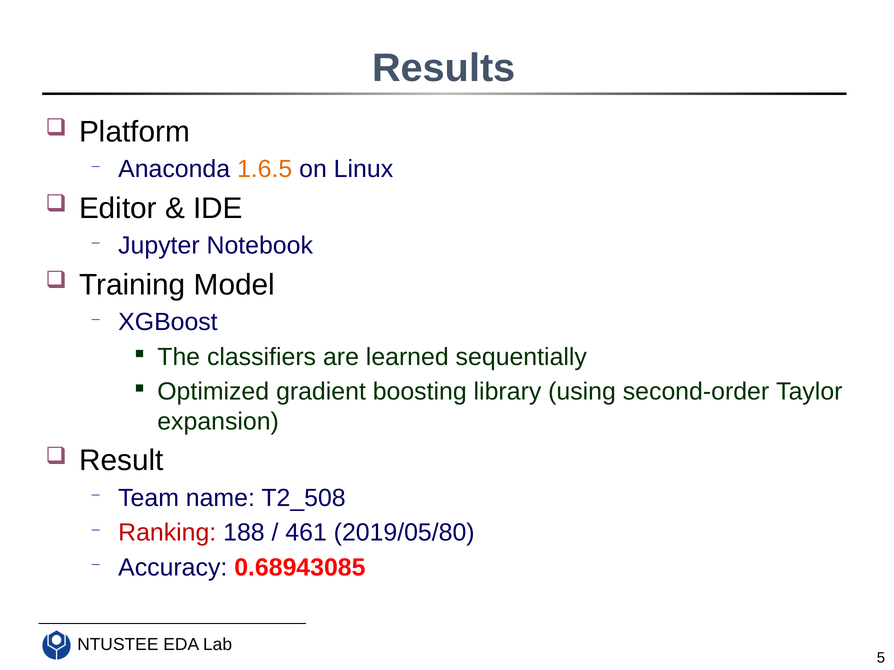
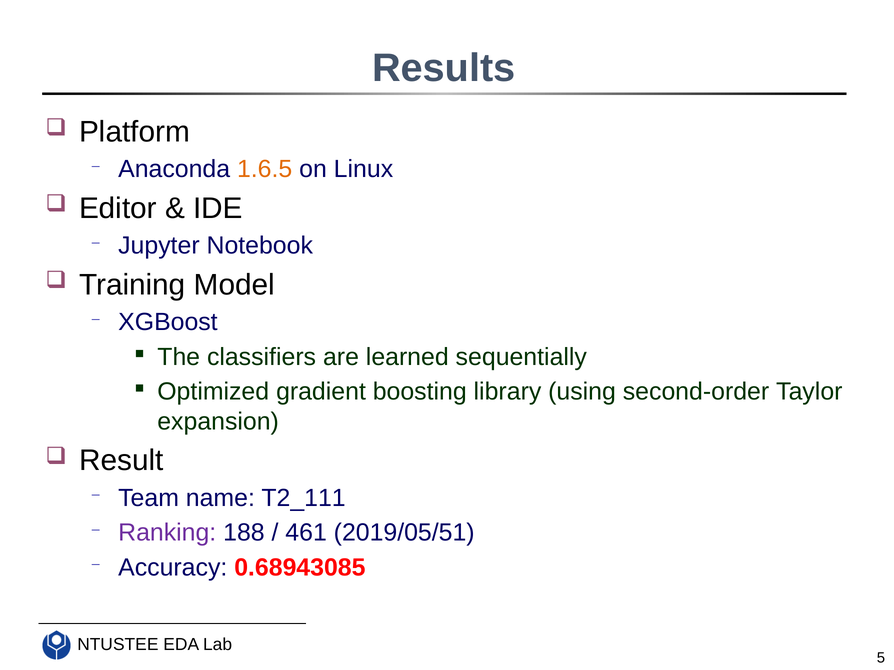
T2_508: T2_508 -> T2_111 (304, 498)
Ranking colour: red -> purple (167, 533)
2019/05/80: 2019/05/80 -> 2019/05/51 (404, 533)
